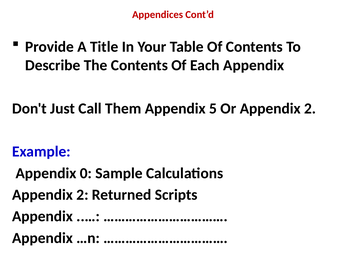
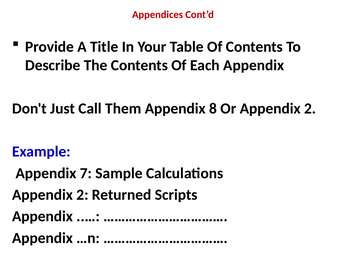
5: 5 -> 8 (213, 108)
0: 0 -> 7 (86, 173)
